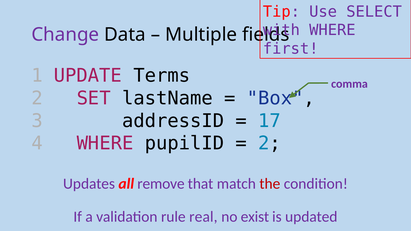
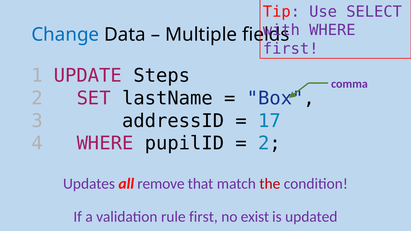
Change colour: purple -> blue (65, 35)
Terms: Terms -> Steps (162, 76)
rule real: real -> first (203, 217)
